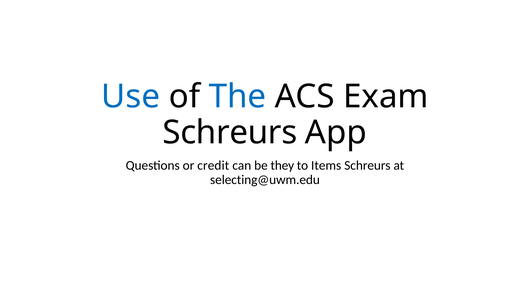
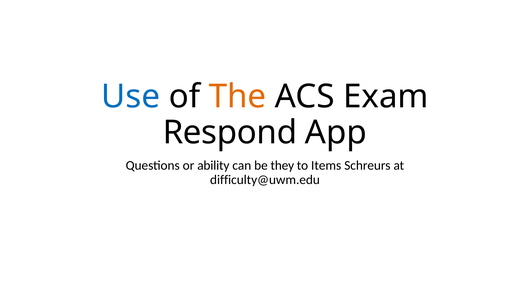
The colour: blue -> orange (237, 97)
Schreurs: Schreurs -> Respond (230, 132)
credit: credit -> ability (213, 166)
selecting@uwm.edu: selecting@uwm.edu -> difficulty@uwm.edu (265, 180)
